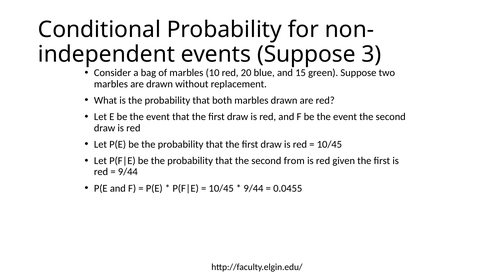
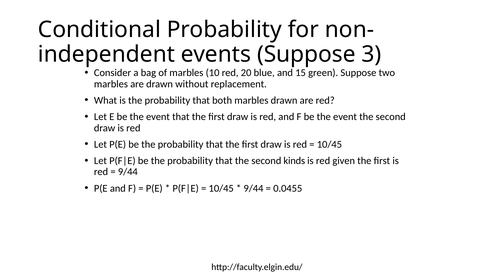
from: from -> kinds (294, 161)
